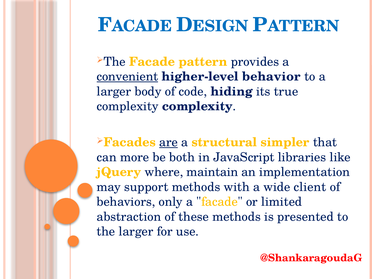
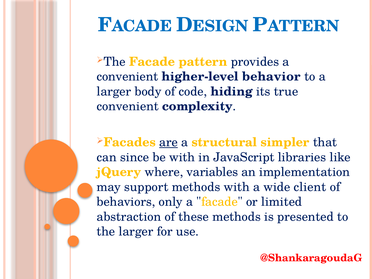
convenient underline: present -> none (127, 77)
complexity: complexity -> convenient (128, 106)
more: more -> since (135, 157)
be both: both -> with (182, 157)
maintain: maintain -> variables (212, 172)
